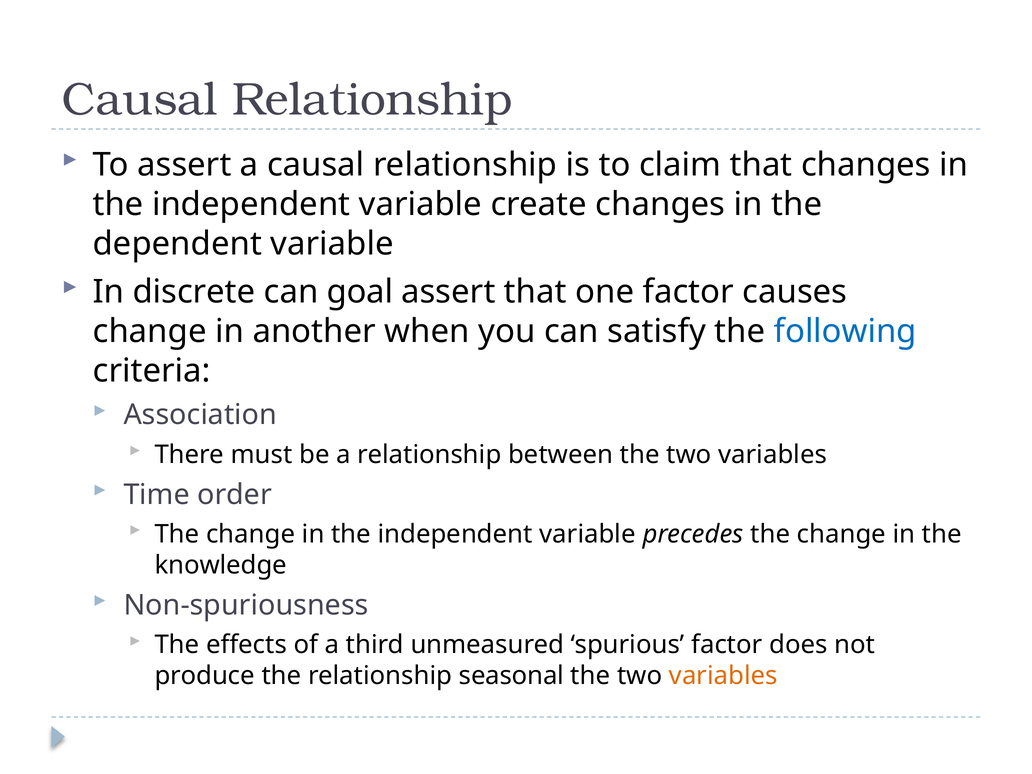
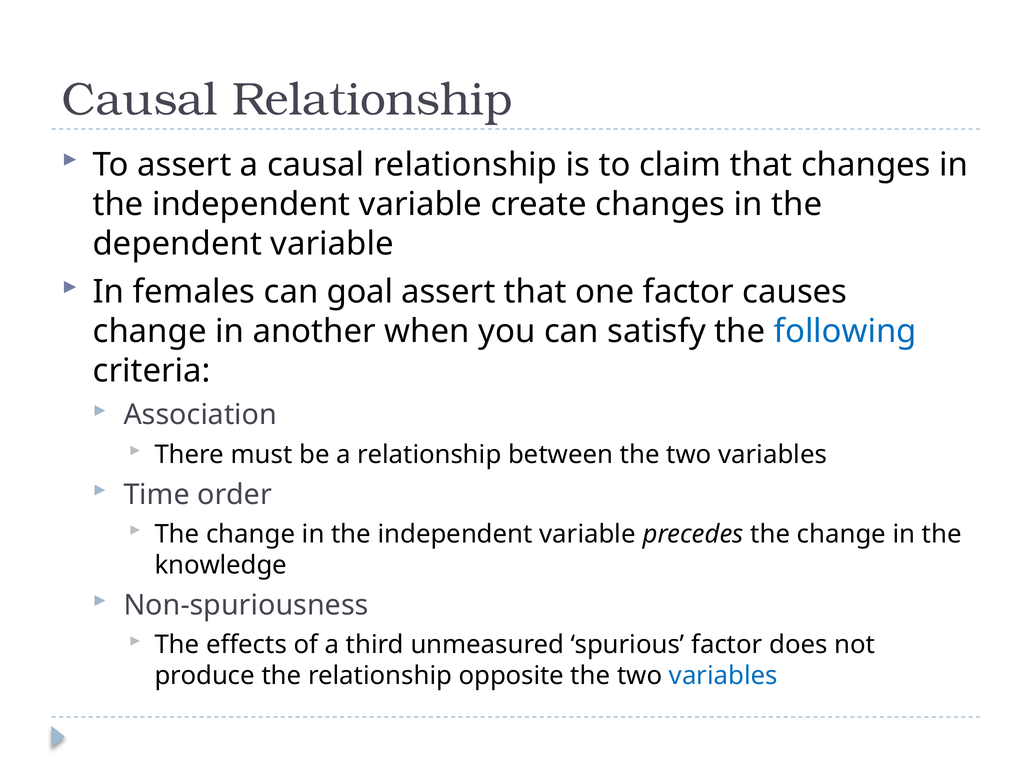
discrete: discrete -> females (194, 292)
seasonal: seasonal -> opposite (511, 676)
variables colour: orange -> blue (723, 676)
